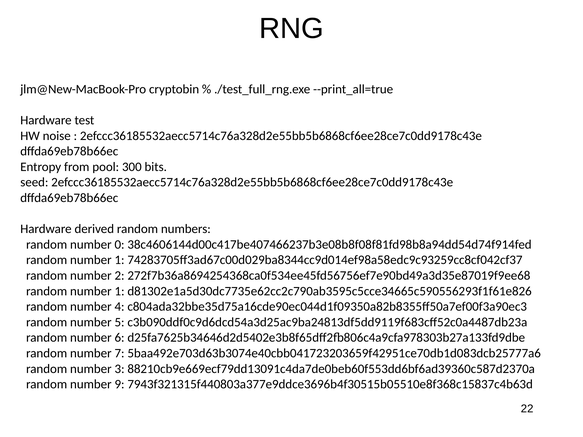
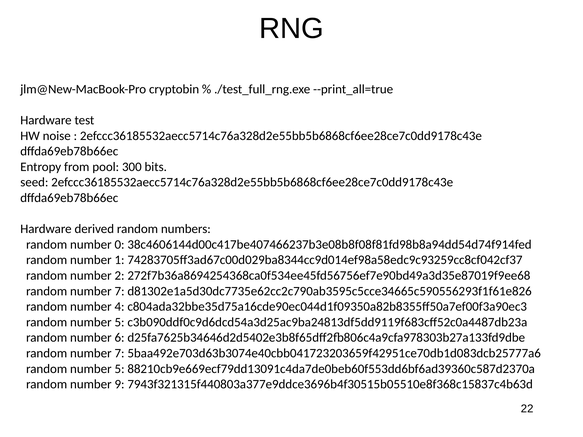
1: 1 -> 7 (120, 291)
3: 3 -> 5 (120, 369)
